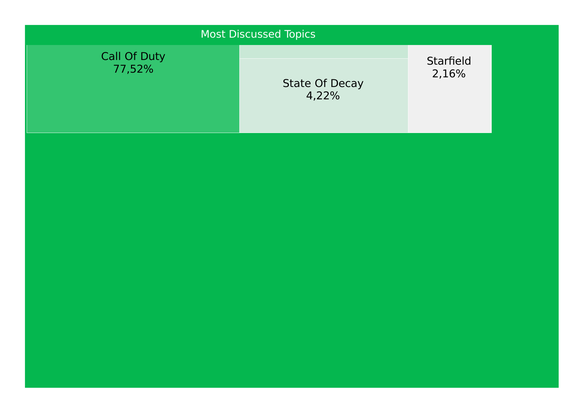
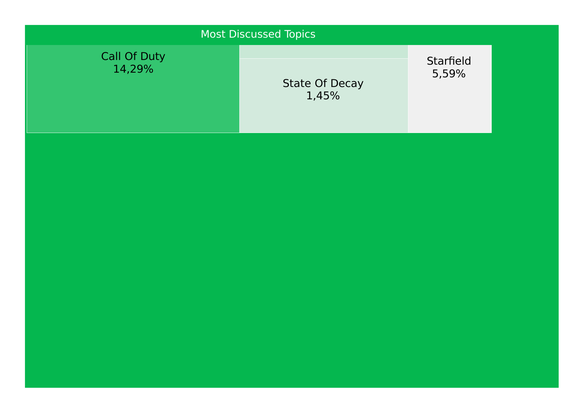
77,52%: 77,52% -> 14,29% (133, 69)
2,16%: 2,16% -> 5,59% (449, 74)
4,22%: 4,22% -> 1,45% (323, 96)
